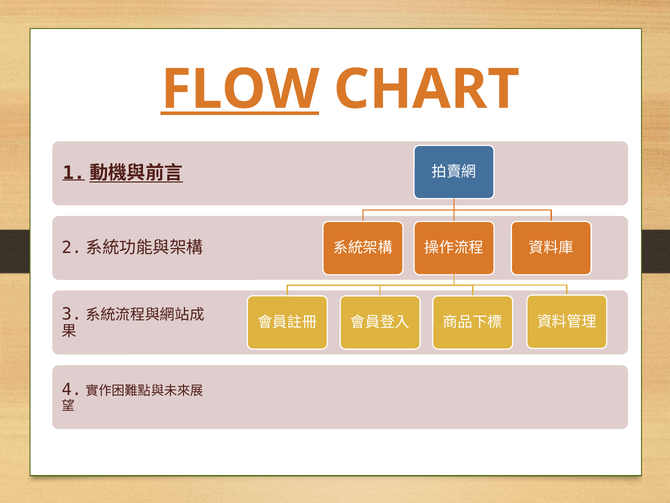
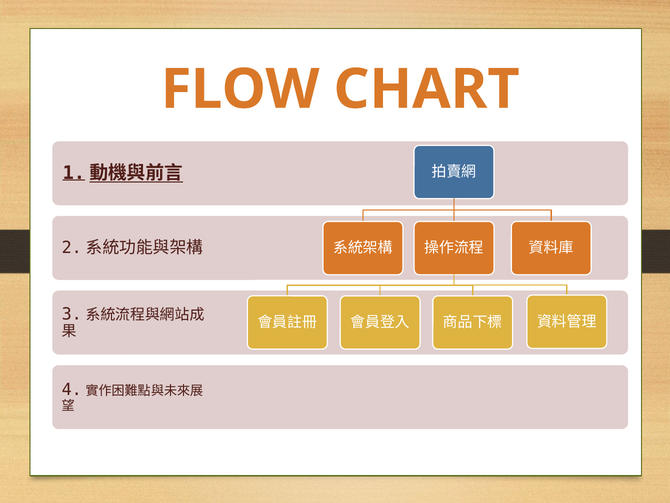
FLOW underline: present -> none (240, 89)
